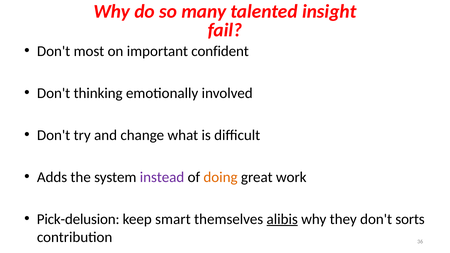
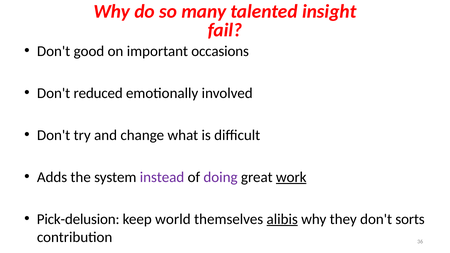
most: most -> good (89, 51)
confident: confident -> occasions (220, 51)
thinking: thinking -> reduced (98, 93)
doing colour: orange -> purple (221, 177)
work underline: none -> present (291, 177)
smart: smart -> world (173, 219)
